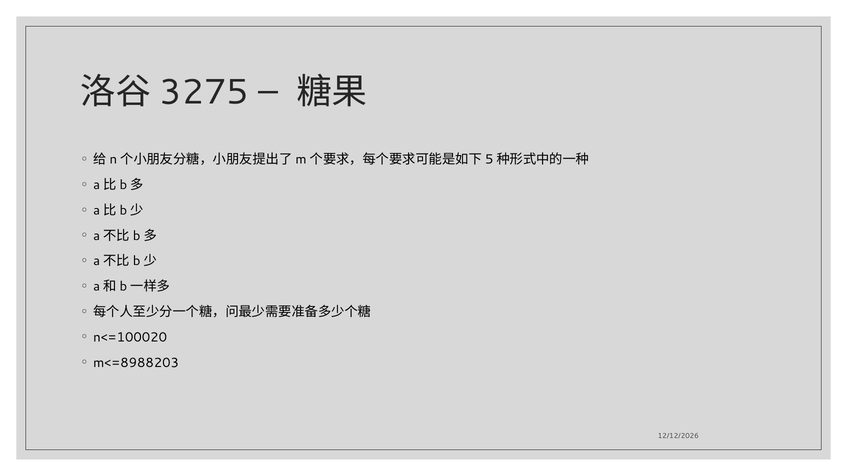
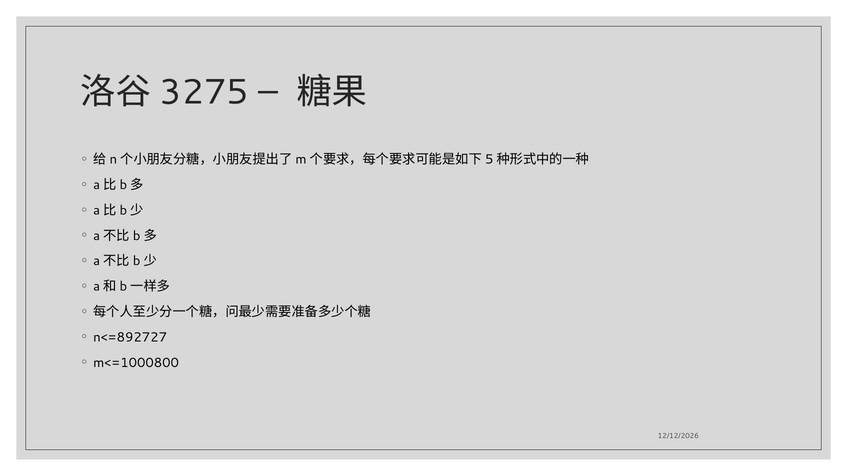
n<=100020: n<=100020 -> n<=892727 (130, 338)
m<=8988203: m<=8988203 -> m<=1000800 (136, 363)
